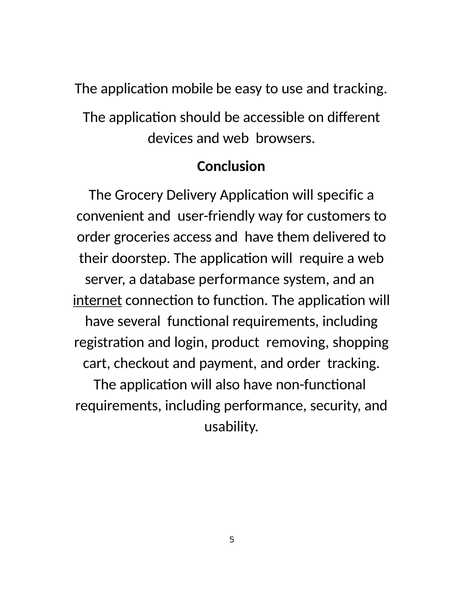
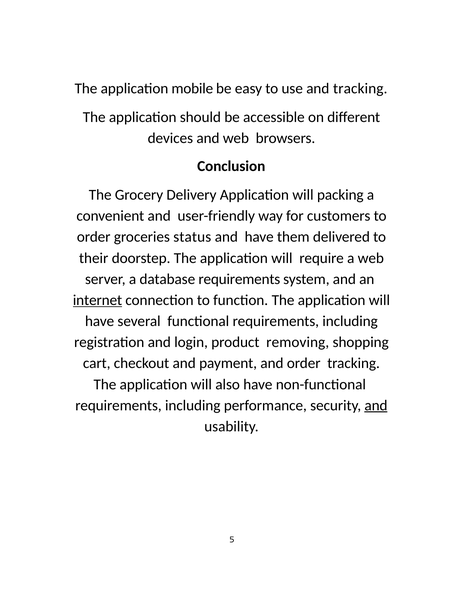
specific: specific -> packing (340, 195)
access: access -> status (192, 237)
database performance: performance -> requirements (239, 279)
and underline: none -> present (376, 406)
